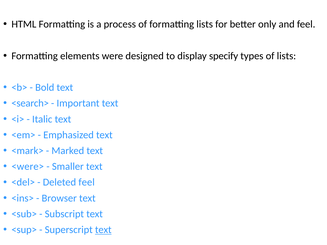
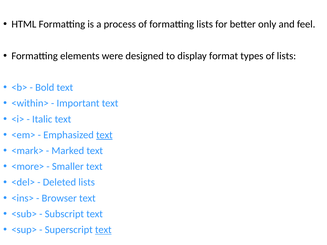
specify: specify -> format (224, 56)
<search>: <search> -> <within> (30, 103)
text underline: none -> present (104, 135)
<were>: <were> -> <more> (28, 167)
Deleted feel: feel -> lists (87, 182)
